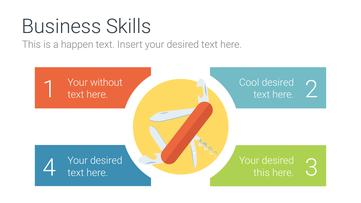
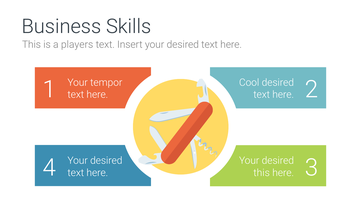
happen: happen -> players (77, 45)
without: without -> tempor (106, 83)
